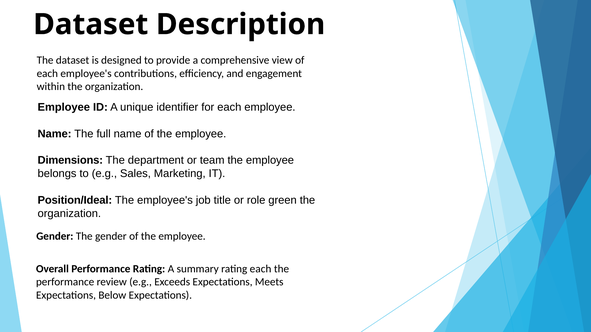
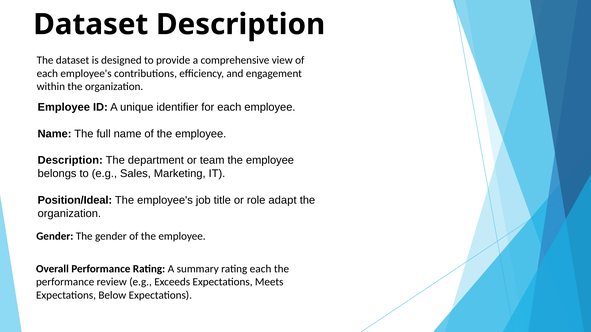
Dimensions: Dimensions -> Description (70, 161)
green: green -> adapt (282, 200)
